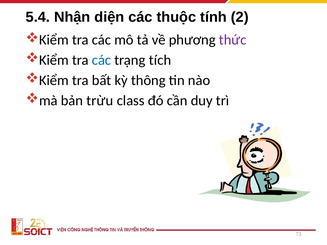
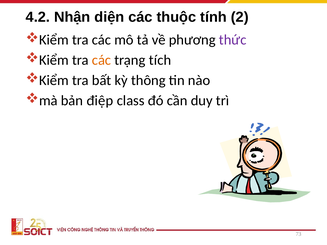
5.4: 5.4 -> 4.2 (38, 17)
các colour: blue -> orange (102, 60)
trừu: trừu -> điệp (100, 101)
